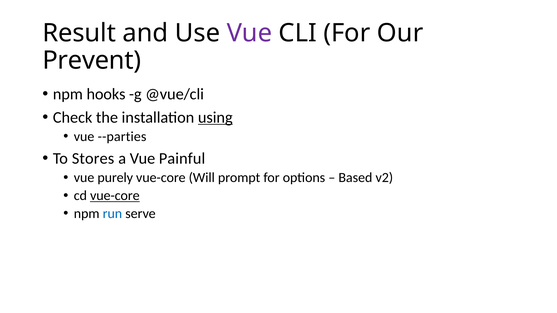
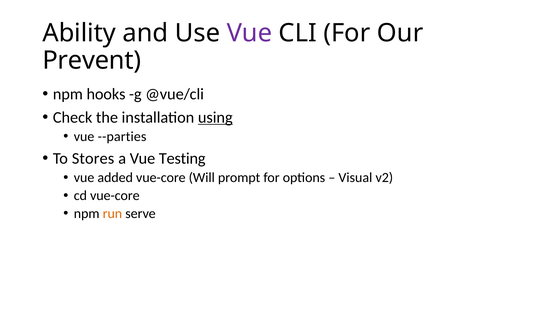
Result: Result -> Ability (79, 33)
Painful: Painful -> Testing (182, 159)
purely: purely -> added (115, 178)
Based: Based -> Visual (355, 178)
vue-core underline: present -> none (115, 196)
run colour: blue -> orange (112, 214)
